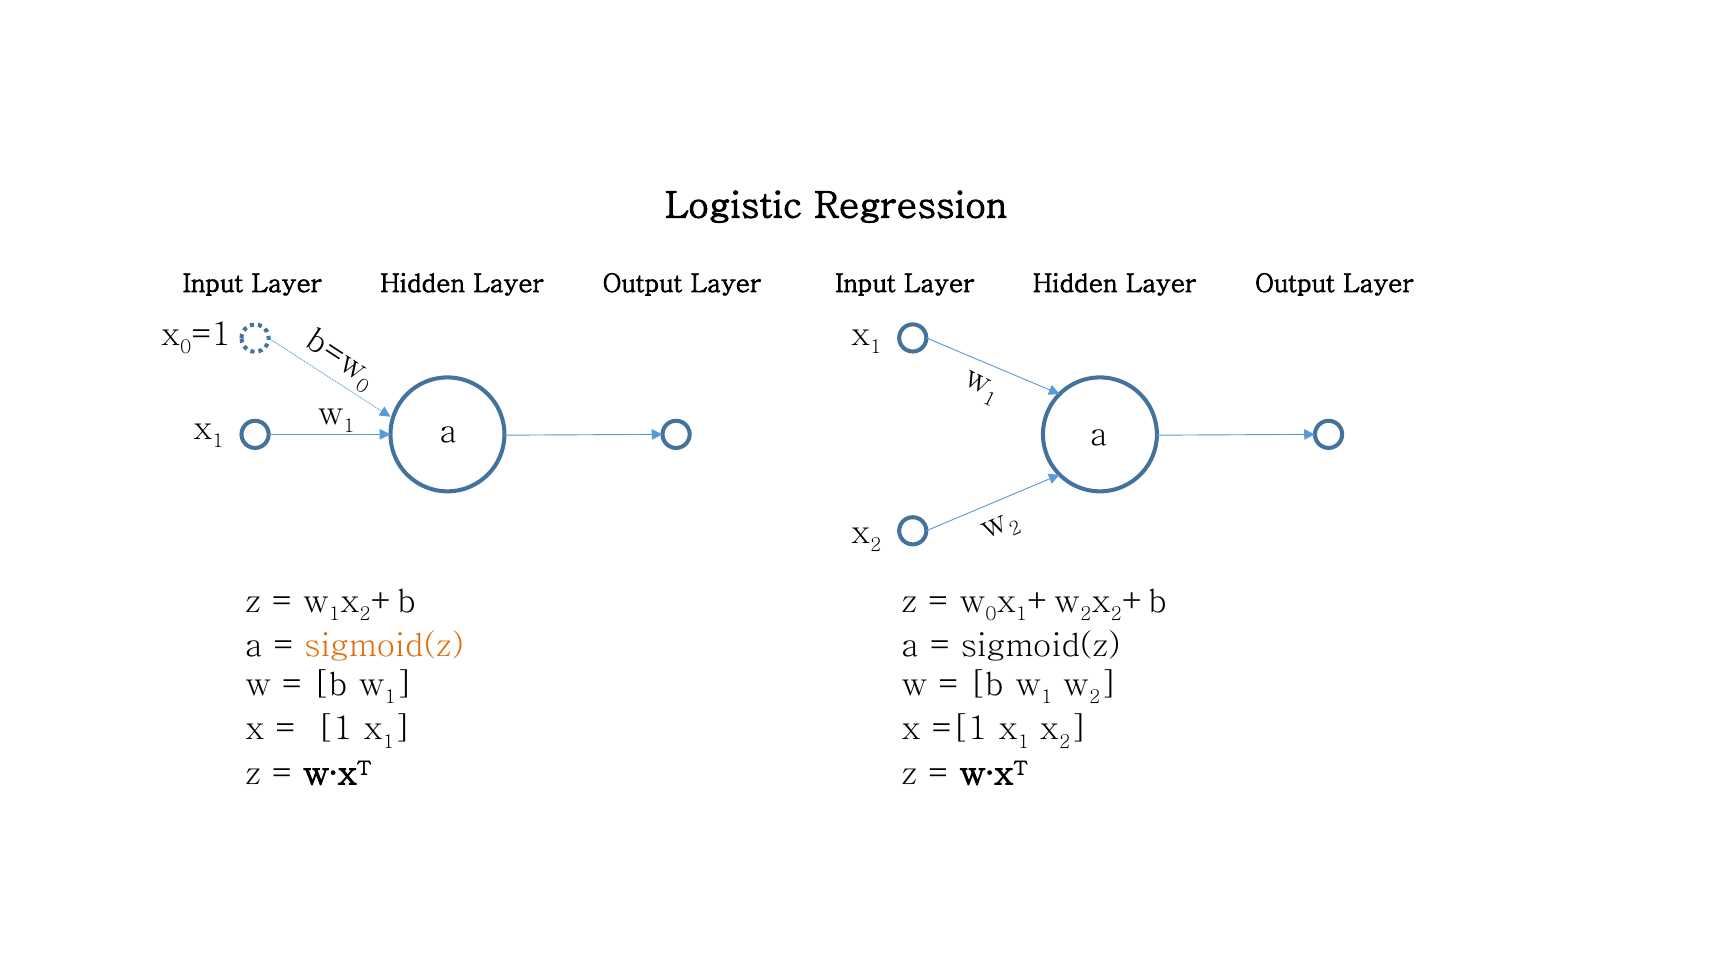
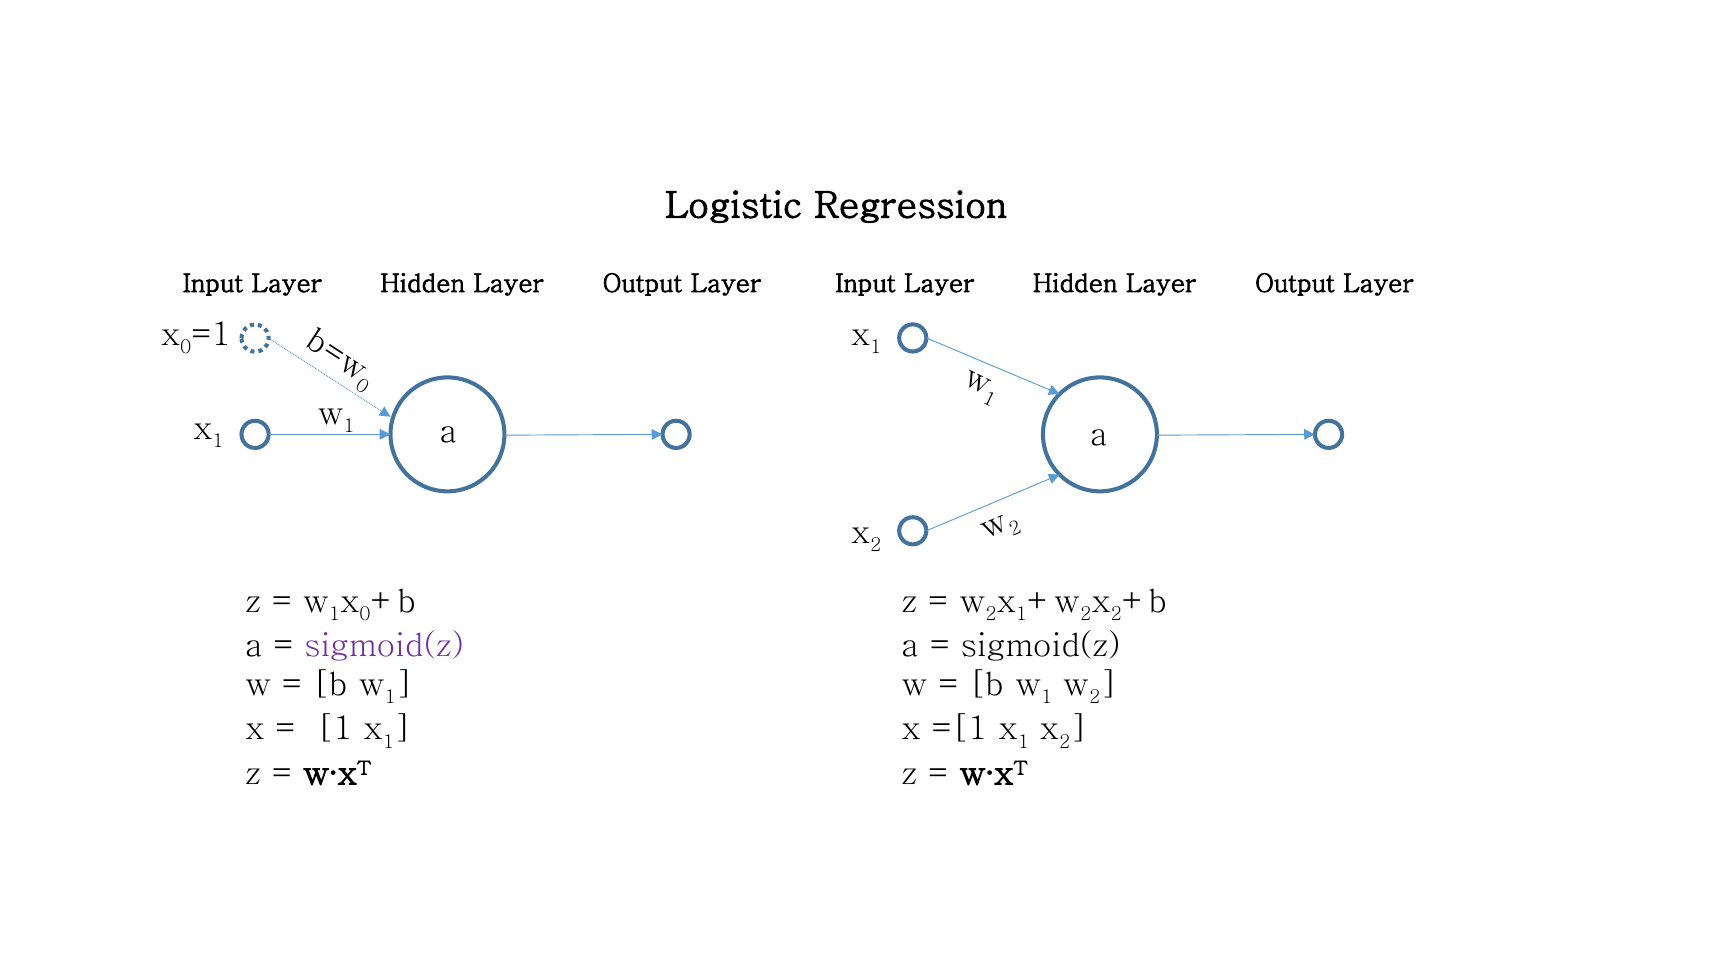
w 1 x 2: 2 -> 0 (365, 615)
0: 0 -> 2 (991, 615)
sigmoid(z colour: orange -> purple (384, 646)
